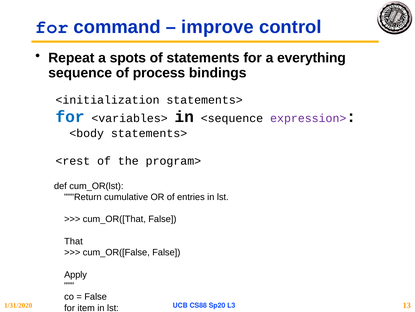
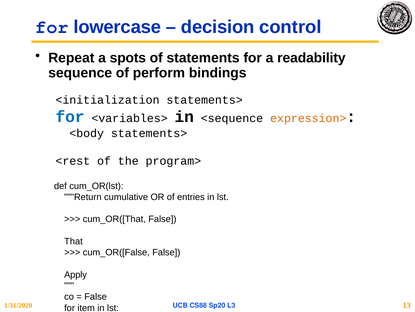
command: command -> lowercase (117, 27)
improve: improve -> decision (218, 27)
everything: everything -> readability (311, 58)
process: process -> perform (159, 73)
expression> colour: purple -> orange (308, 118)
